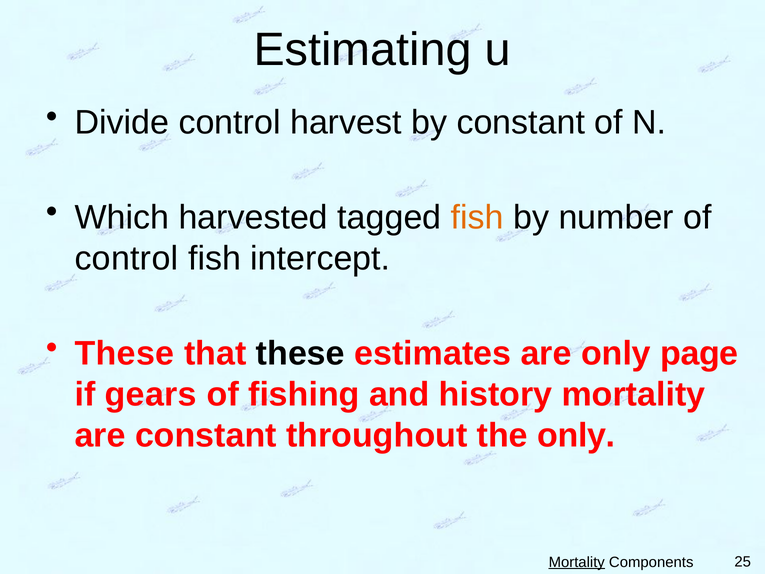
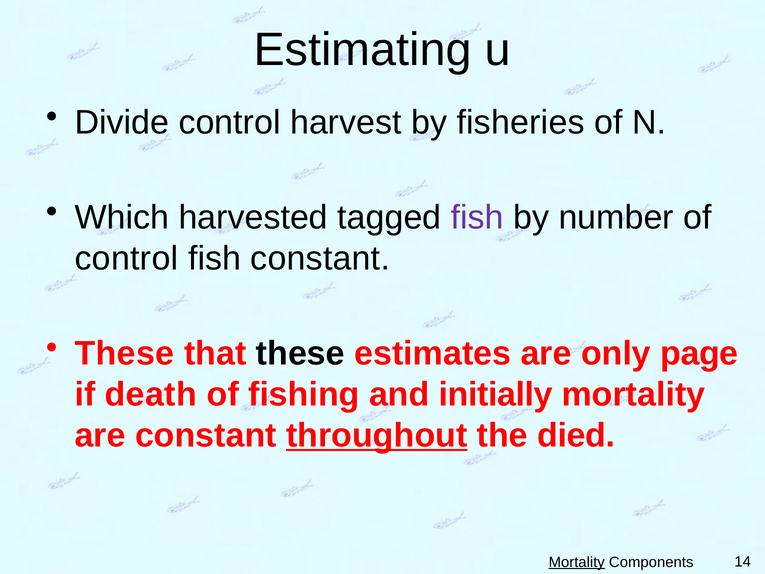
by constant: constant -> fisheries (521, 122)
fish colour: orange -> purple (477, 217)
fish intercept: intercept -> constant (320, 258)
gears: gears -> death (151, 394)
history: history -> initially (496, 394)
throughout underline: none -> present (377, 435)
the only: only -> died (576, 435)
25: 25 -> 14 (743, 562)
